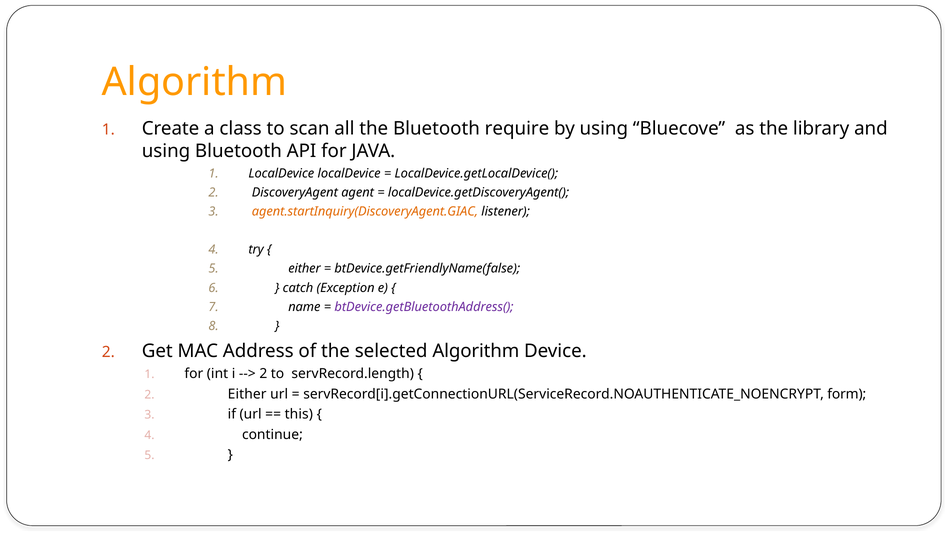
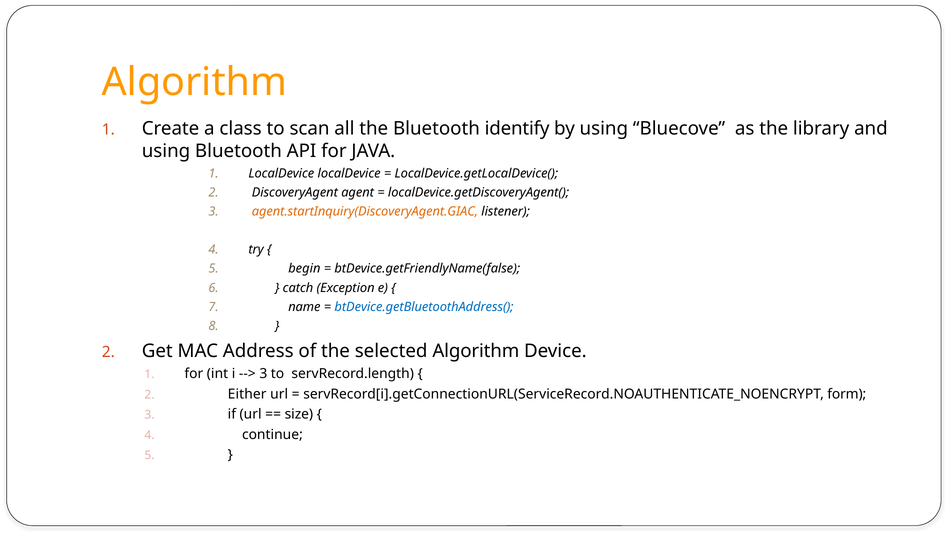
require: require -> identify (517, 129)
either: either -> begin (304, 269)
btDevice.getBluetoothAddress( colour: purple -> blue (424, 307)
2: 2 -> 3 (263, 374)
this: this -> size (299, 415)
